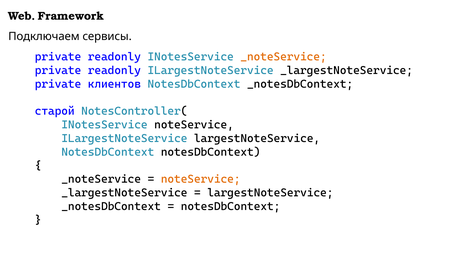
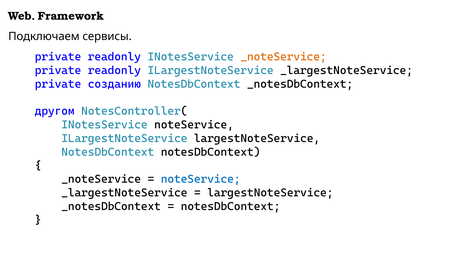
клиентов: клиентов -> созданию (114, 84)
старой: старой -> другом (55, 111)
noteService colour: orange -> blue (201, 179)
